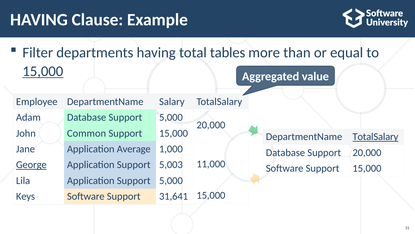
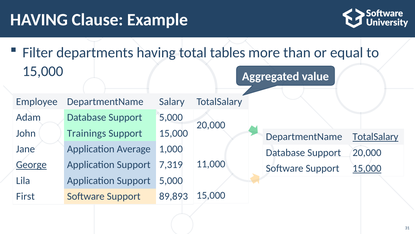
15,000 underline: present -> none (43, 71)
Common: Common -> Trainings (87, 133)
5,003: 5,003 -> 7,319 (171, 164)
15,000 underline: none -> present (367, 168)
Keys: Keys -> First (25, 196)
31,641: 31,641 -> 89,893 (174, 196)
